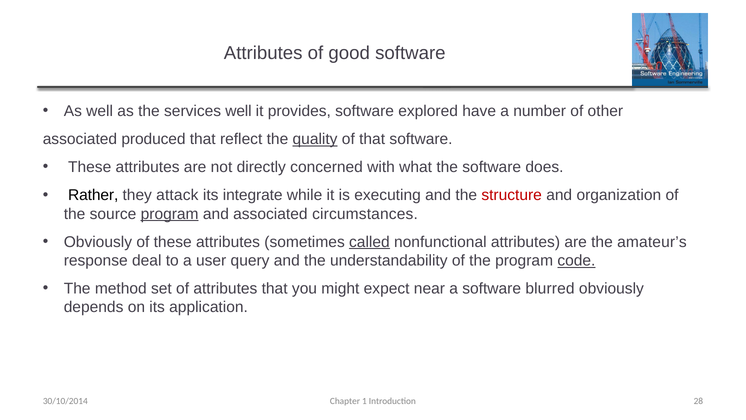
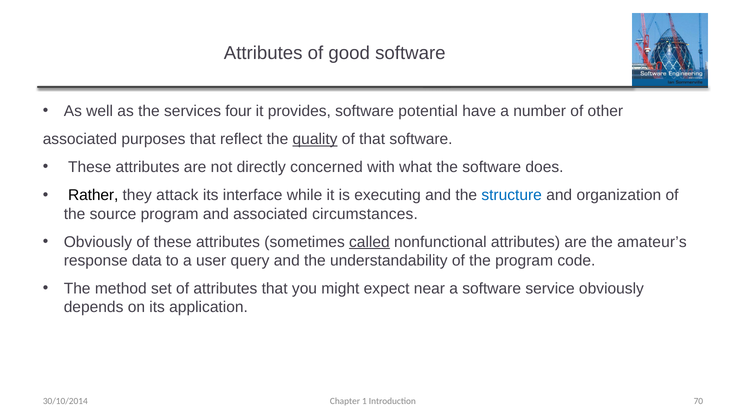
services well: well -> four (238, 111)
explored: explored -> potential (428, 111)
produced: produced -> purposes (153, 139)
integrate: integrate -> interface (253, 195)
structure colour: red -> blue (512, 195)
program underline: present -> none (170, 214)
deal: deal -> data (147, 260)
code underline: present -> none (576, 260)
blurred: blurred -> service (550, 288)
28: 28 -> 70 (698, 401)
